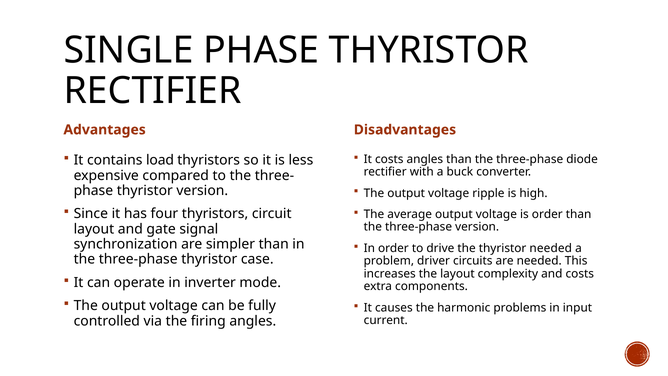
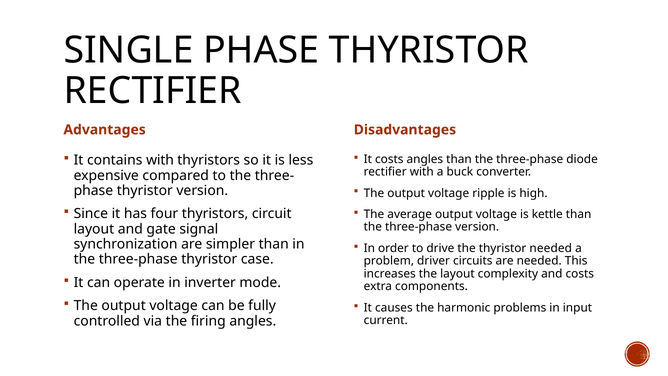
contains load: load -> with (160, 160)
is order: order -> kettle (547, 214)
